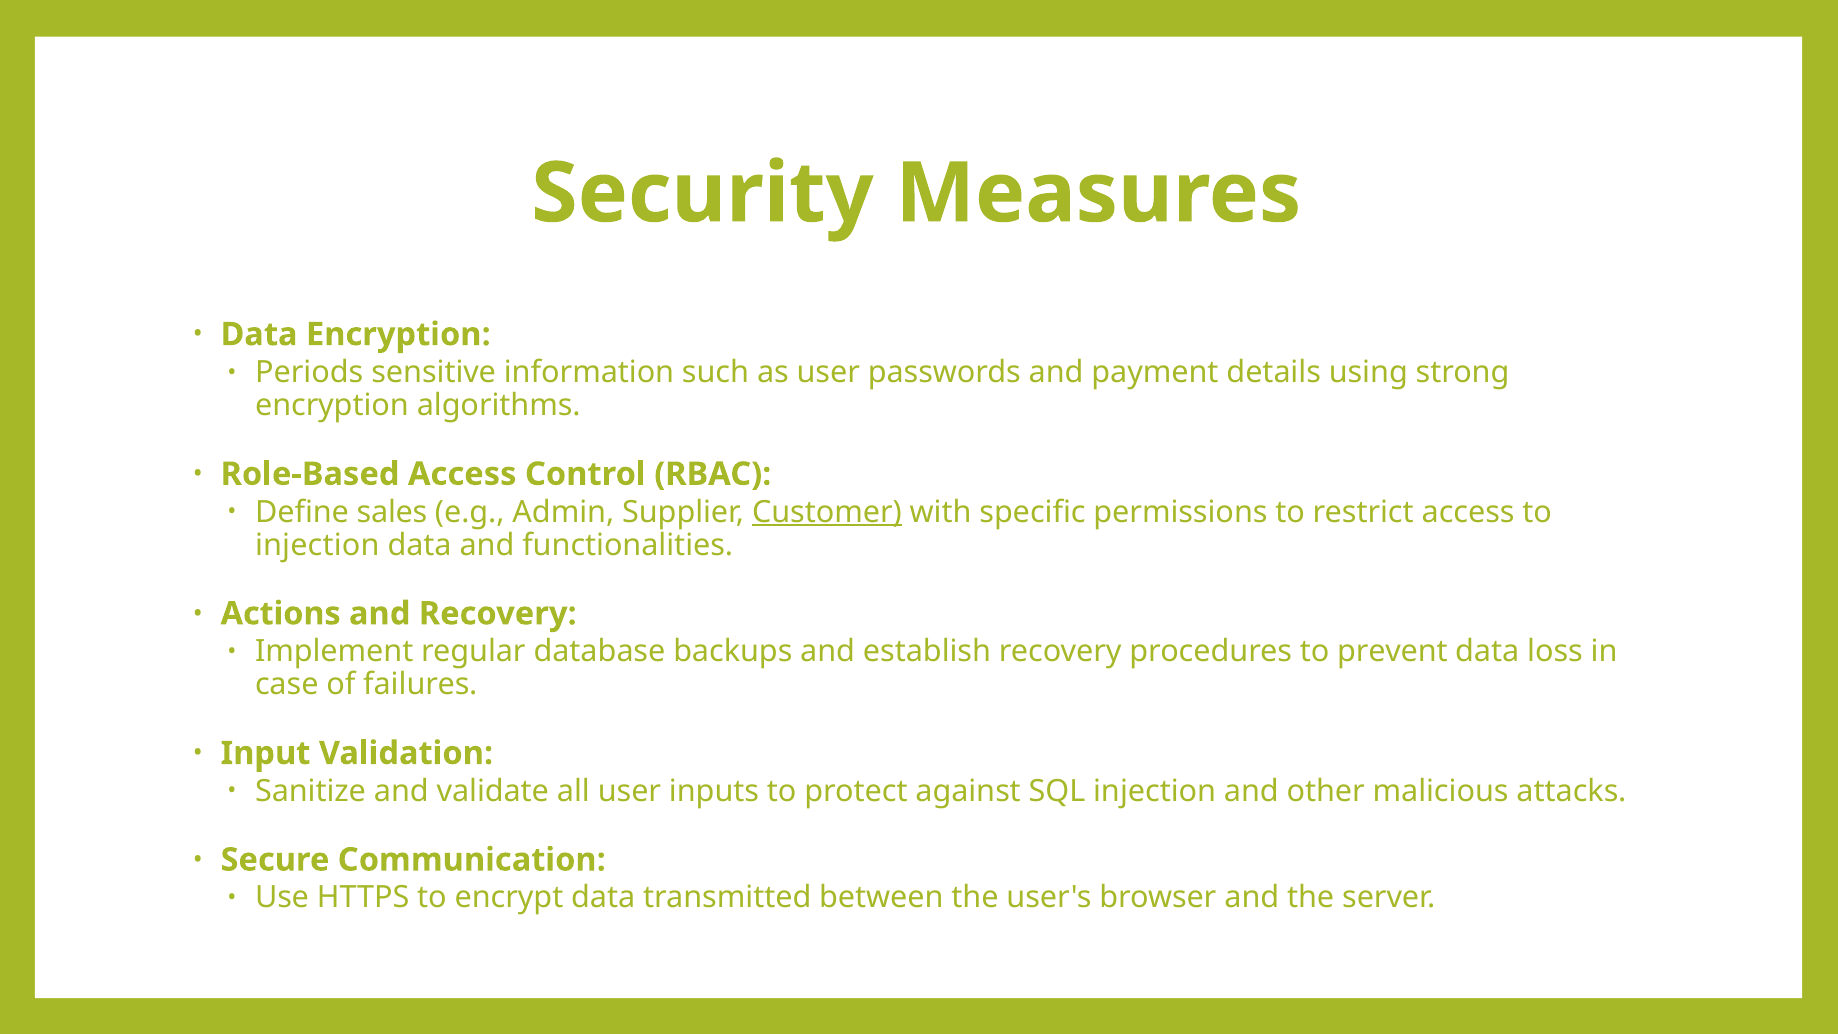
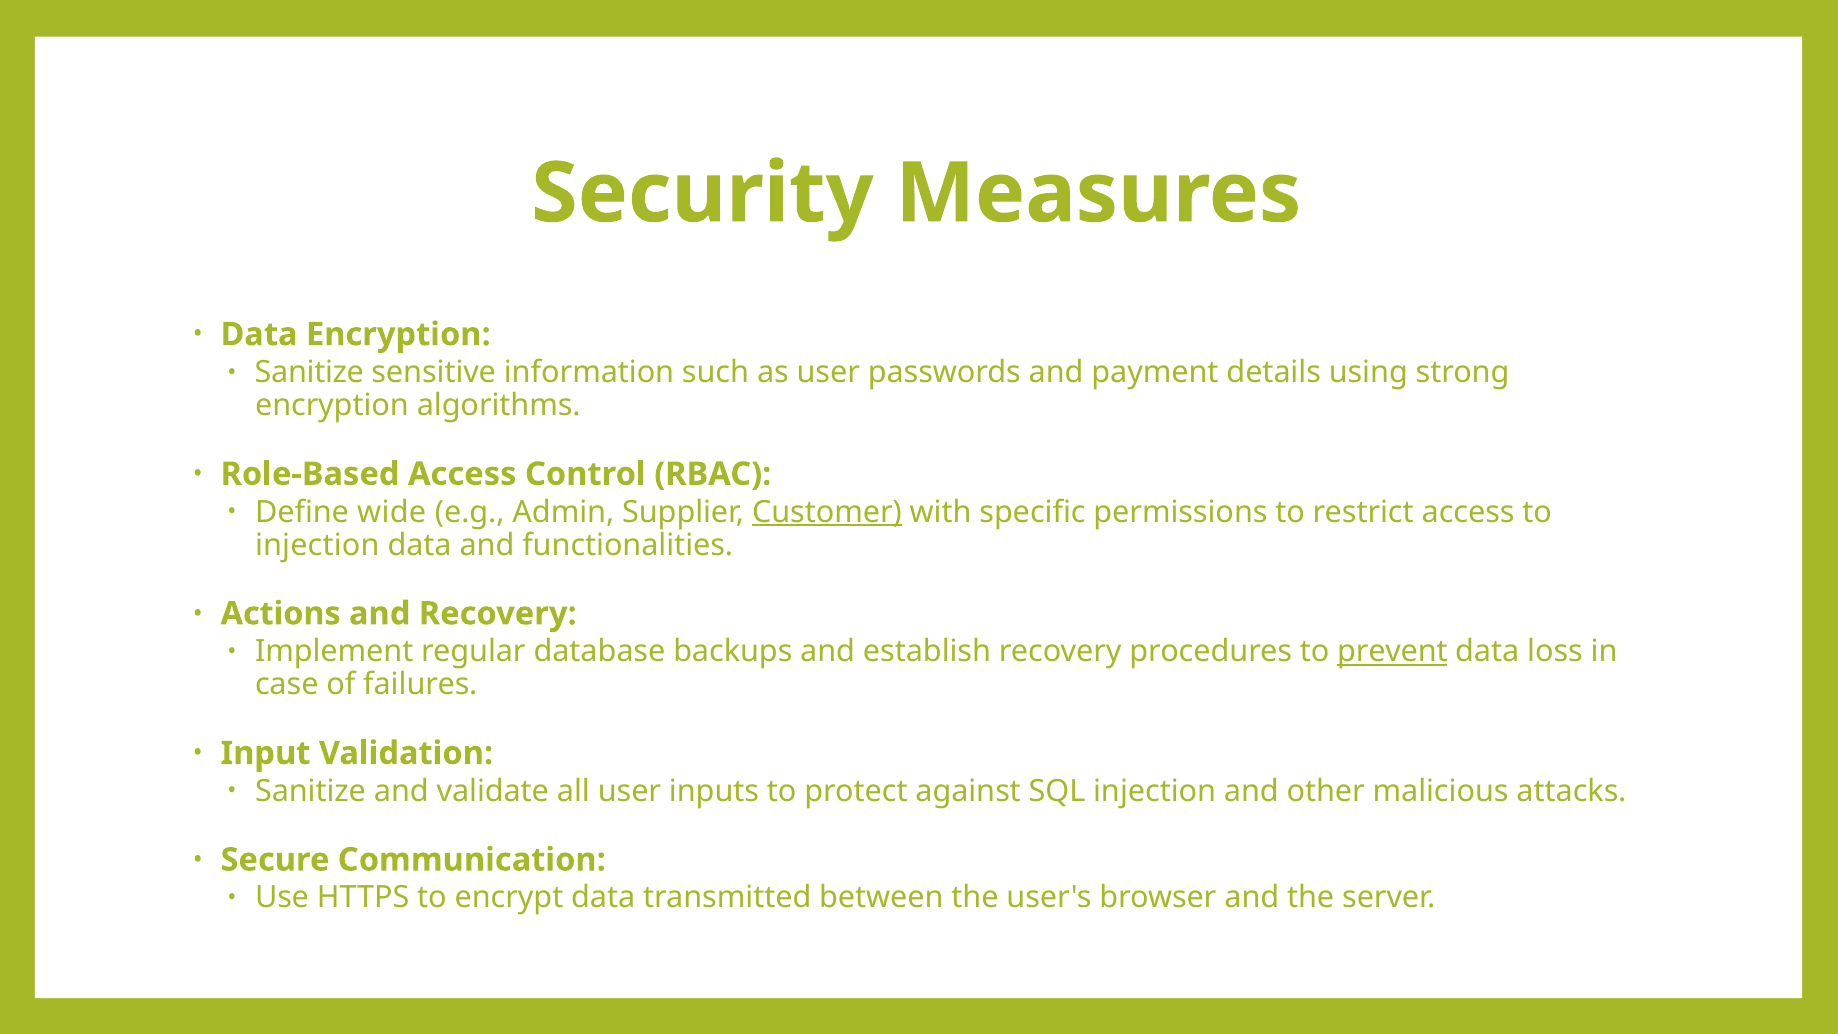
Periods: Periods -> Sanitize (309, 372)
sales: sales -> wide (392, 512)
prevent underline: none -> present (1392, 652)
